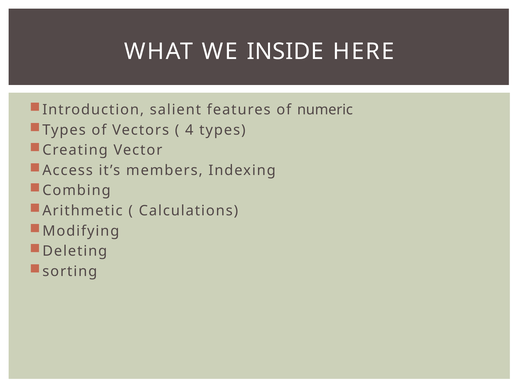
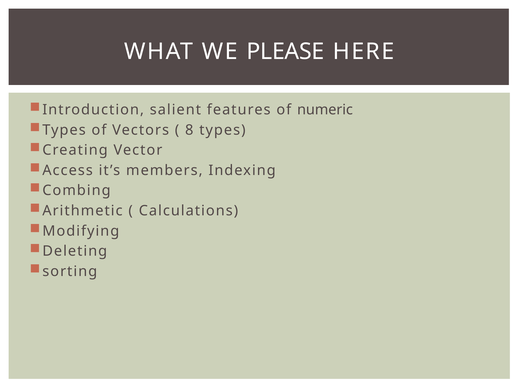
INSIDE: INSIDE -> PLEASE (285, 52)
4: 4 -> 8 (189, 130)
